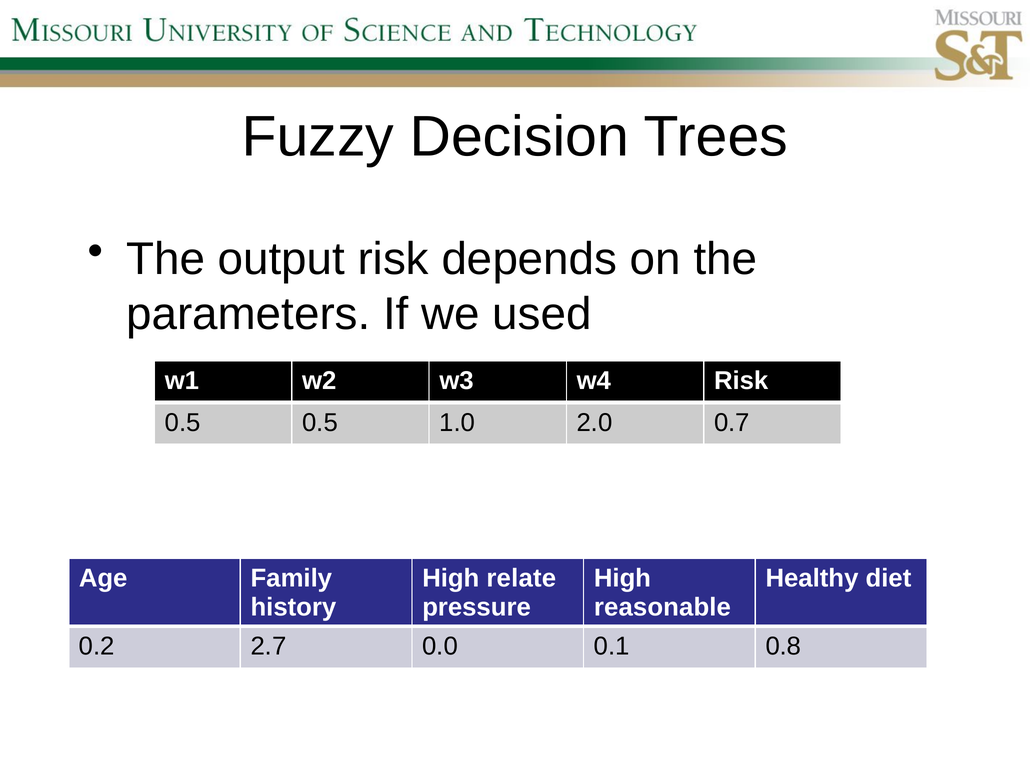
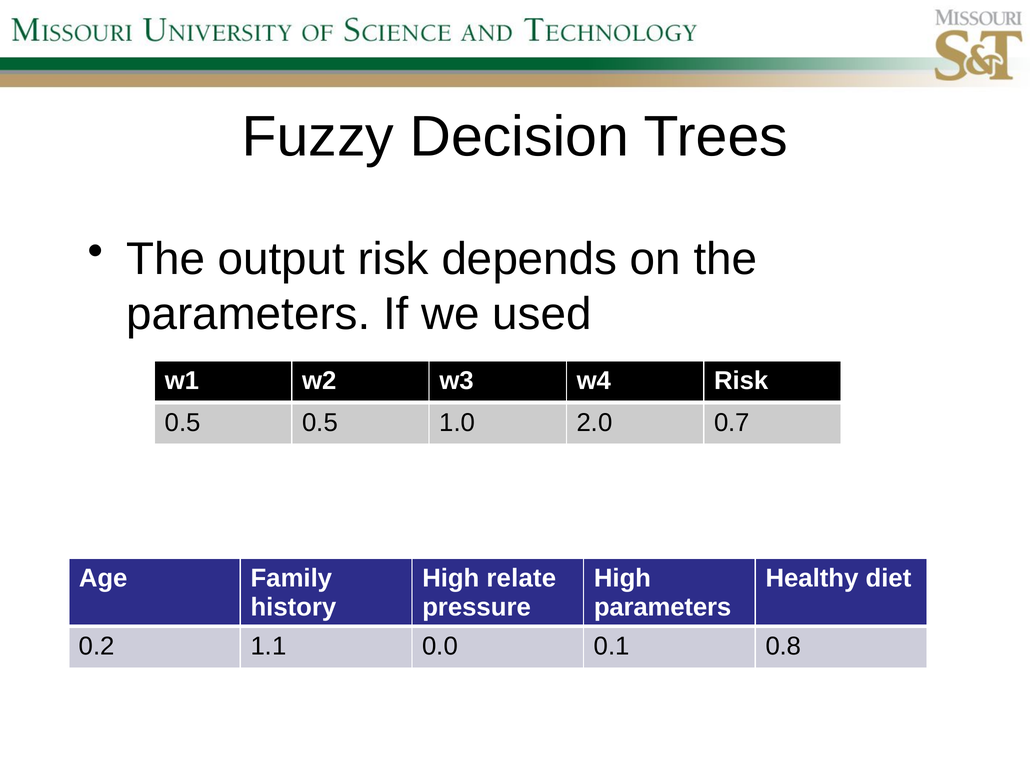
reasonable: reasonable -> parameters (663, 607)
2.7: 2.7 -> 1.1 (268, 646)
